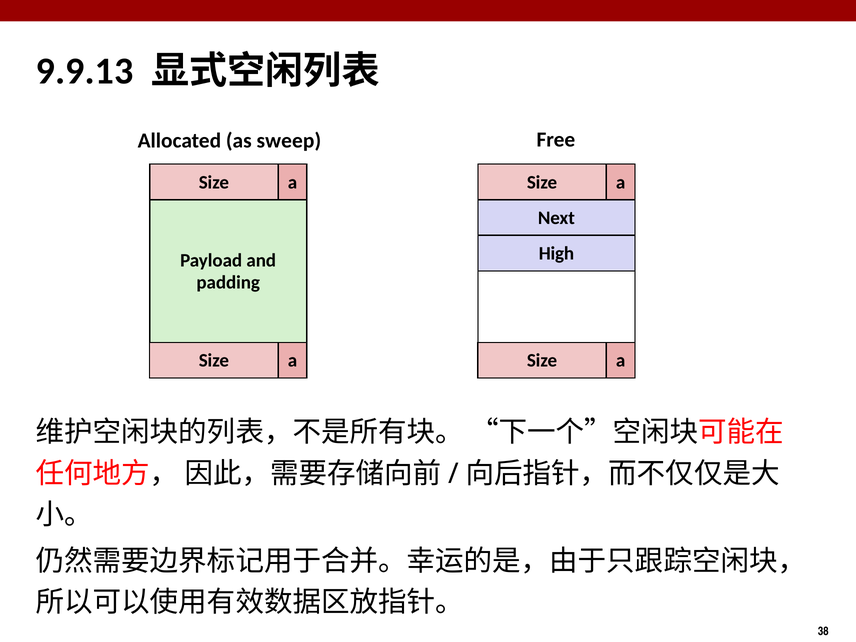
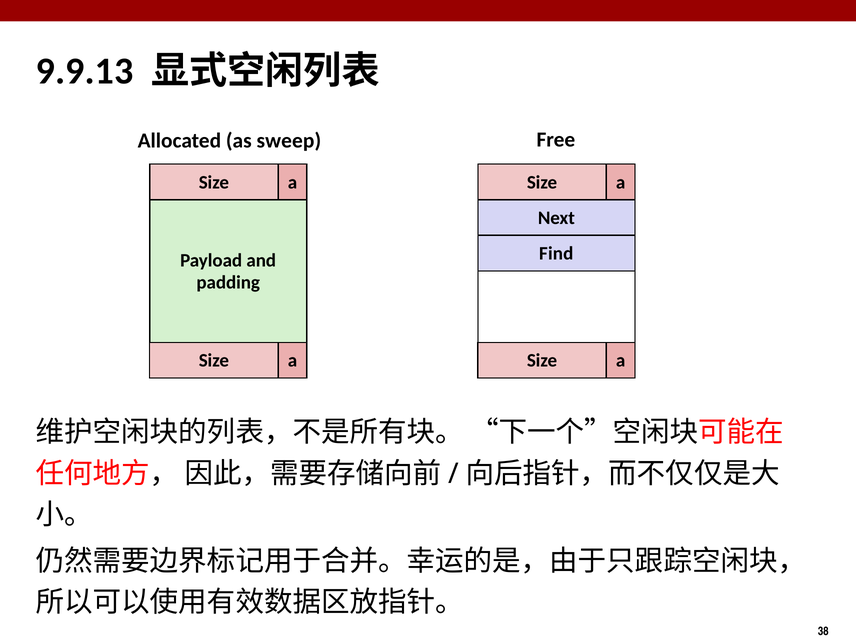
High: High -> Find (556, 254)
